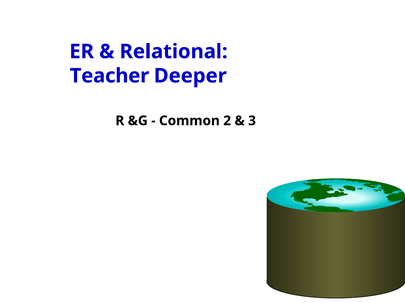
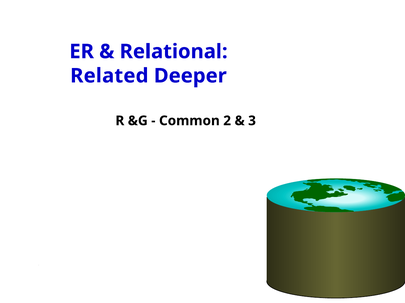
Teacher: Teacher -> Related (109, 76)
